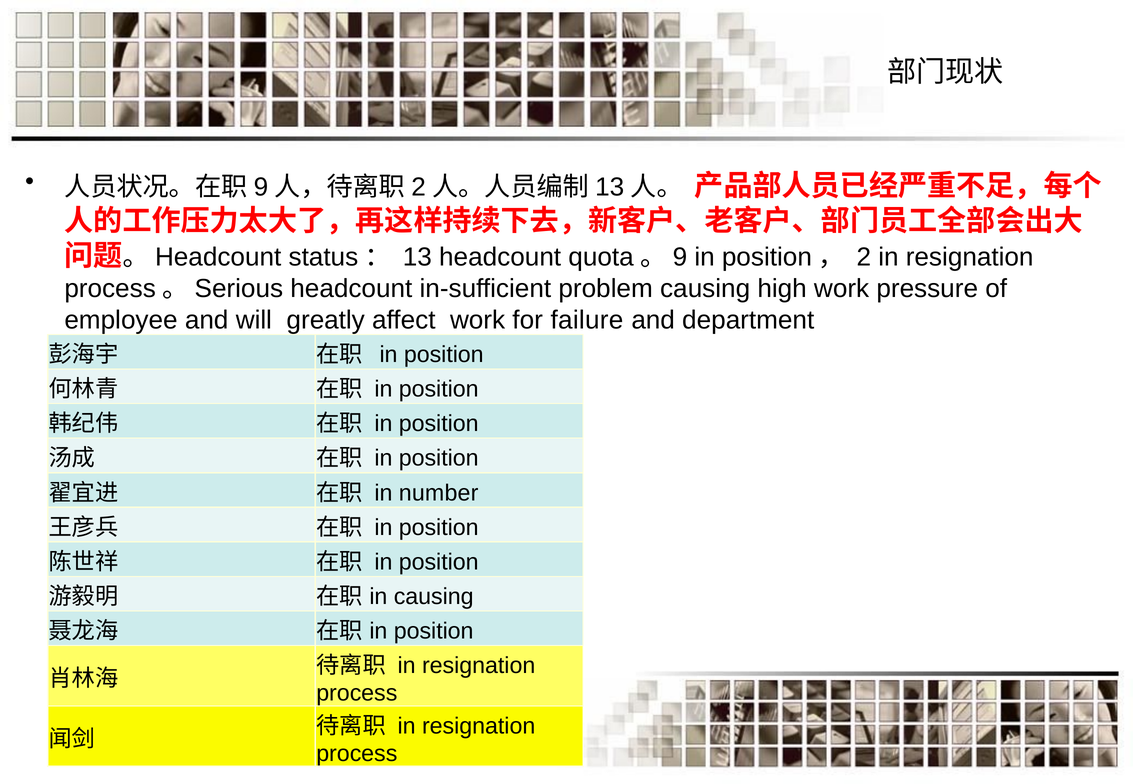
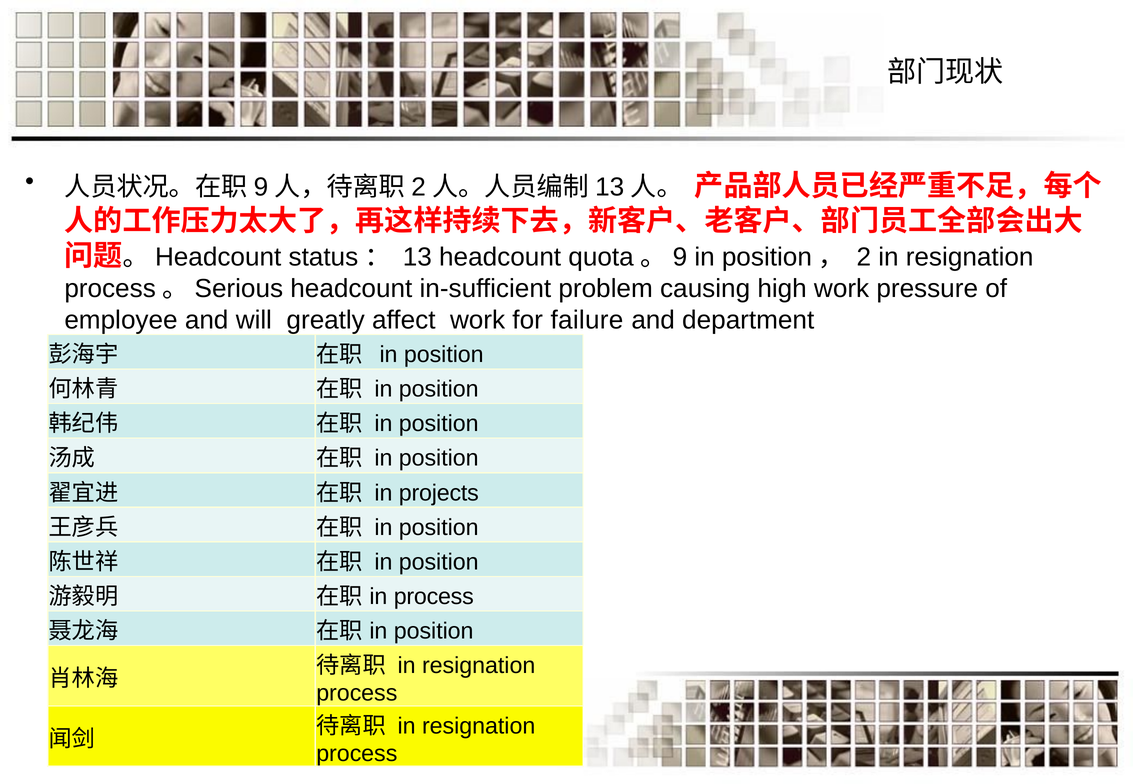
number: number -> projects (439, 493)
in causing: causing -> process (434, 597)
